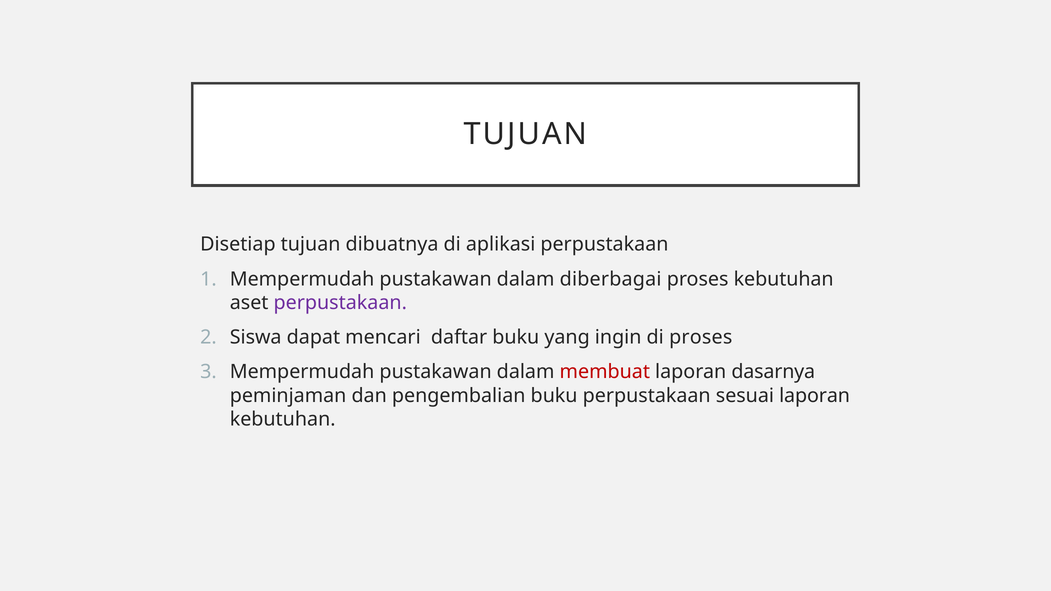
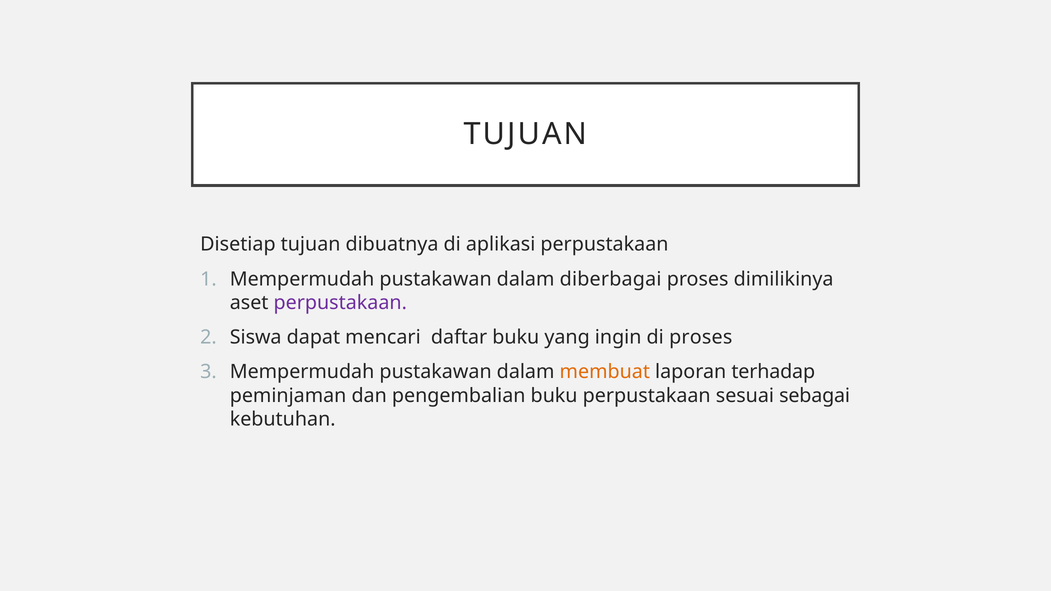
proses kebutuhan: kebutuhan -> dimilikinya (784, 279)
membuat colour: red -> orange (605, 372)
dasarnya: dasarnya -> terhadap (773, 372)
sesuai laporan: laporan -> sebagai (815, 396)
